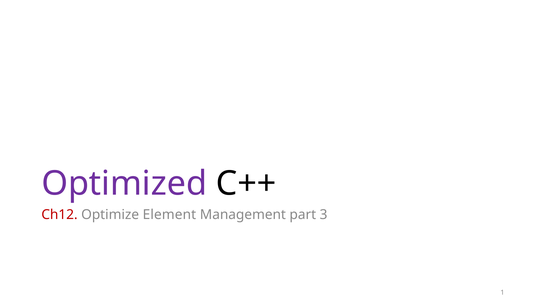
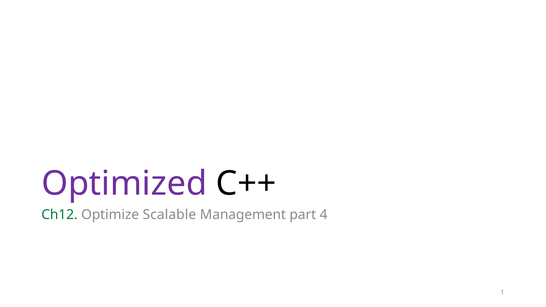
Ch12 colour: red -> green (60, 215)
Element: Element -> Scalable (169, 215)
3: 3 -> 4 (324, 215)
